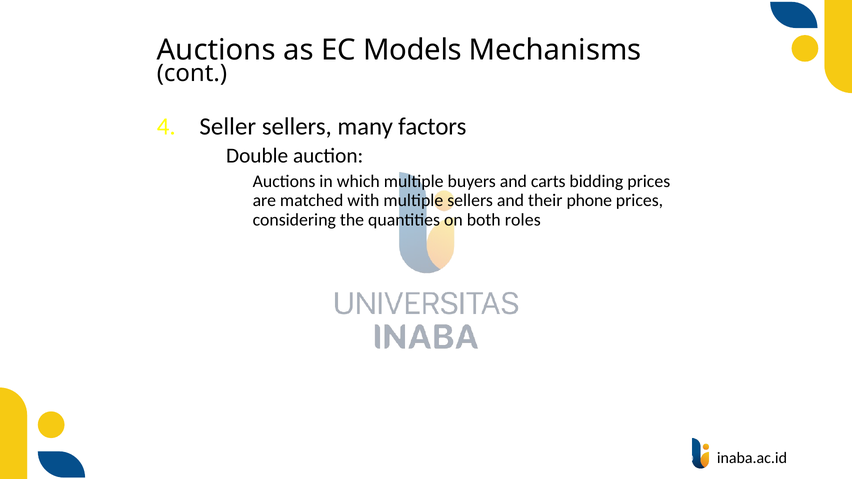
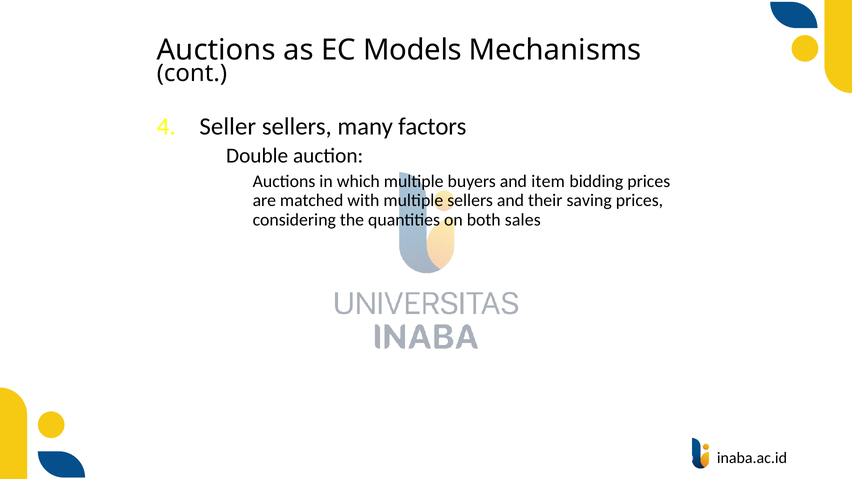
carts: carts -> item (548, 182)
phone: phone -> saving (589, 201)
roles: roles -> sales (523, 220)
